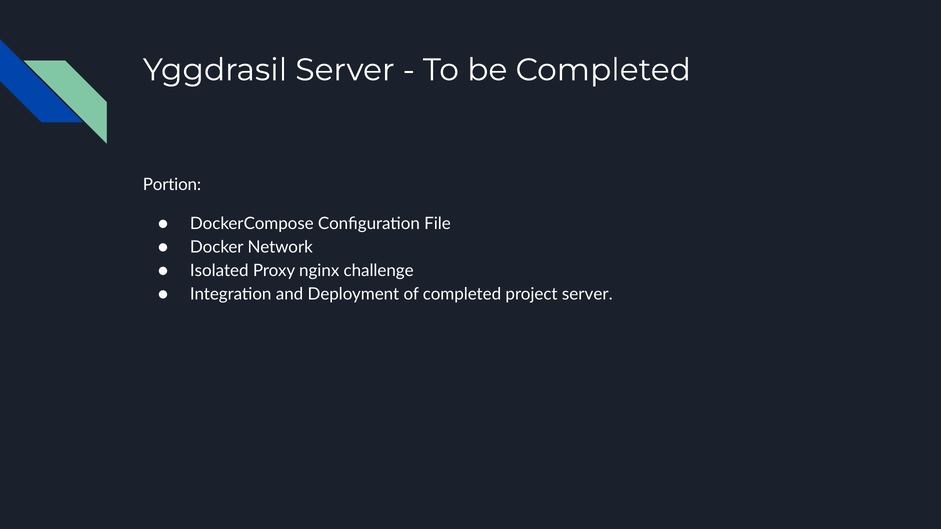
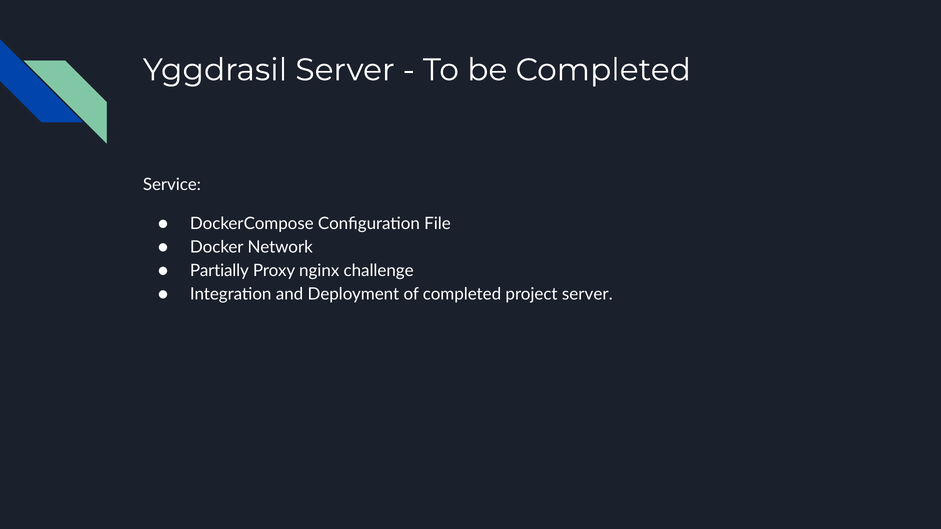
Portion: Portion -> Service (172, 185)
Isolated: Isolated -> Partially (219, 271)
